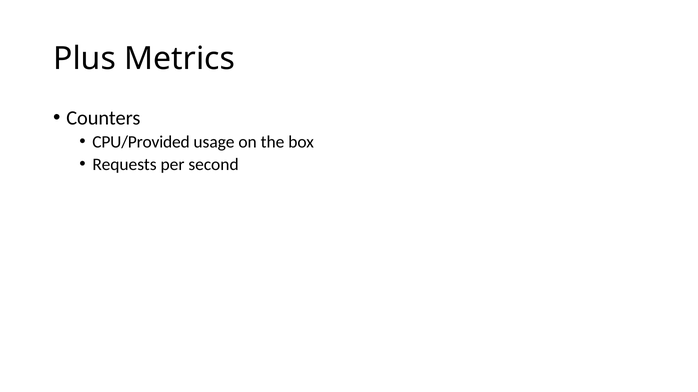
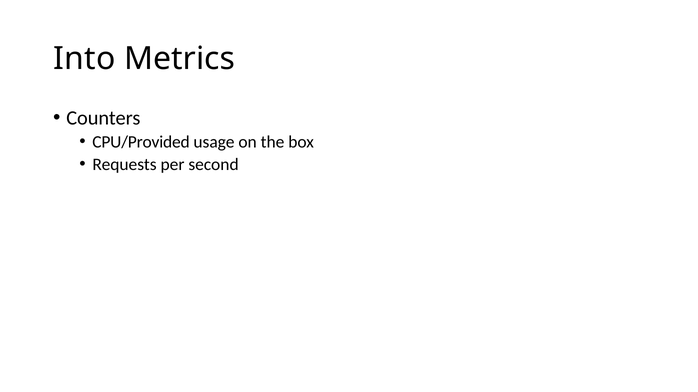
Plus: Plus -> Into (84, 59)
